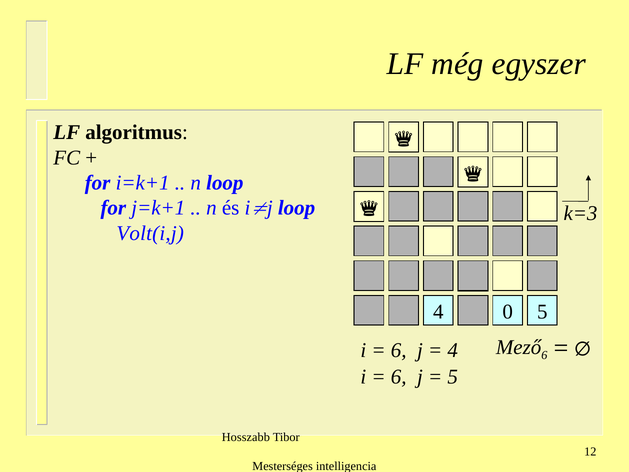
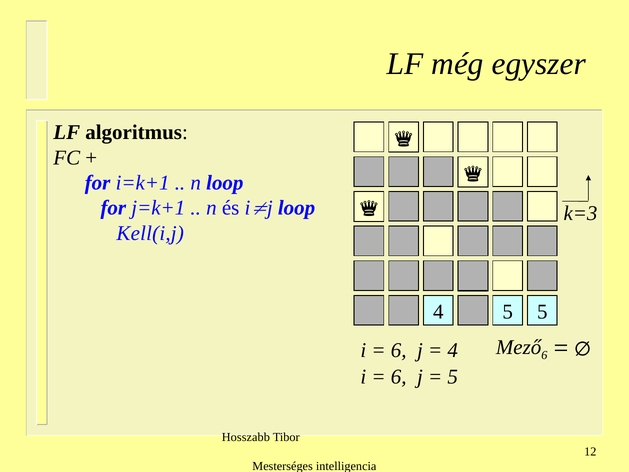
Volt(i,j: Volt(i,j -> Kell(i,j (150, 233)
4 0: 0 -> 5 (508, 312)
